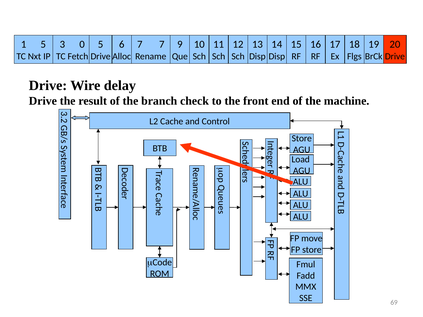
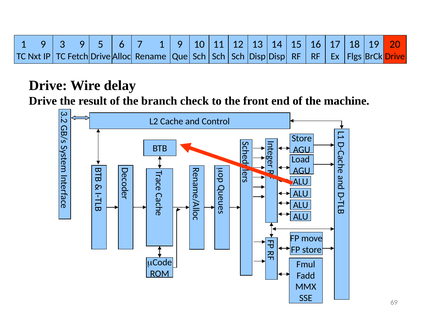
1 5: 5 -> 9 (43, 44)
3 0: 0 -> 9 (82, 44)
7 7: 7 -> 1 (162, 44)
